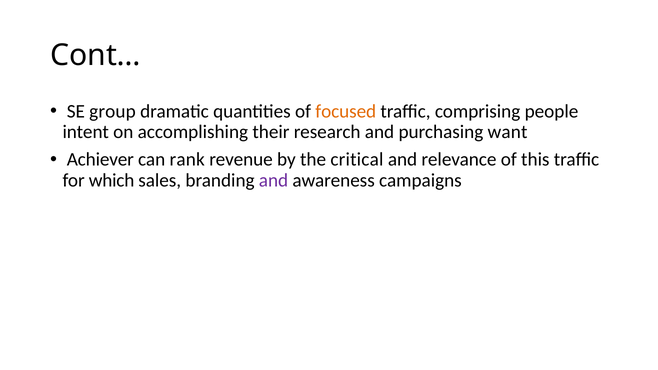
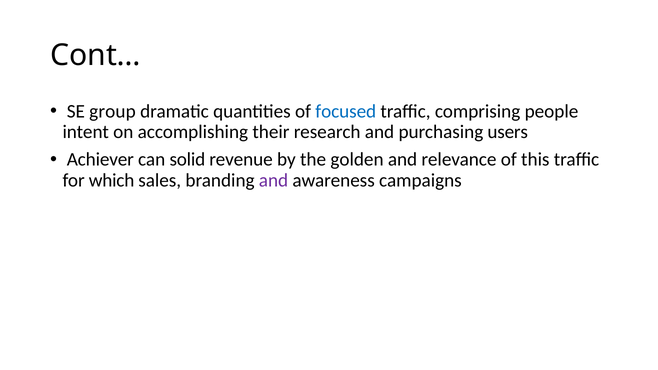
focused colour: orange -> blue (346, 111)
want: want -> users (508, 132)
rank: rank -> solid (187, 160)
critical: critical -> golden (357, 160)
